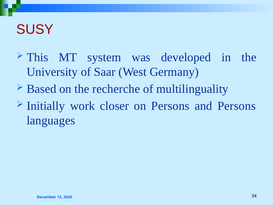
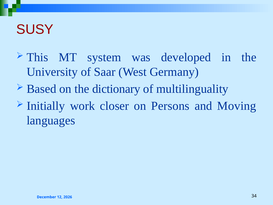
recherche: recherche -> dictionary (116, 89)
and Persons: Persons -> Moving (237, 106)
